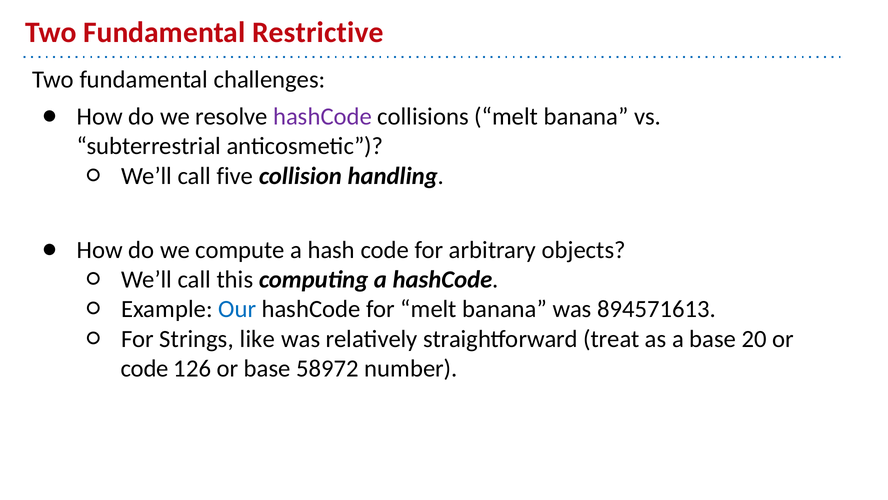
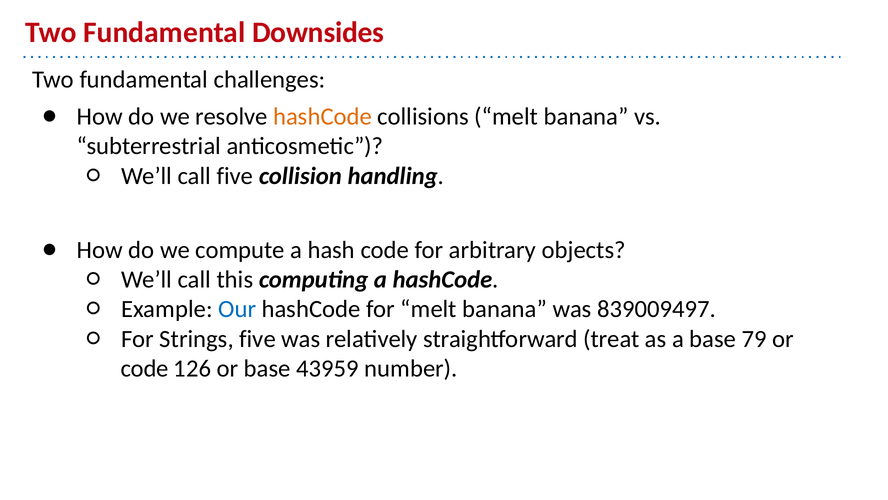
Restrictive: Restrictive -> Downsides (318, 32)
hashCode colour: purple -> orange (323, 116)
894571613: 894571613 -> 839009497 (657, 309)
Strings like: like -> five (258, 339)
20: 20 -> 79 (754, 339)
58972: 58972 -> 43959 (327, 368)
